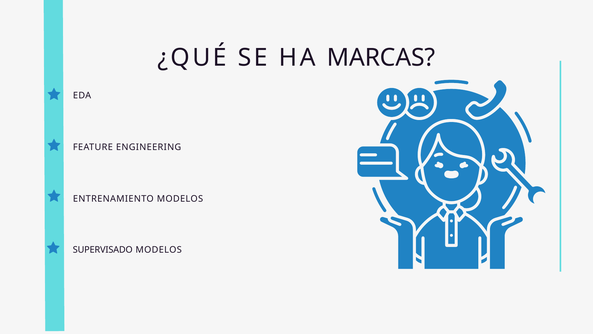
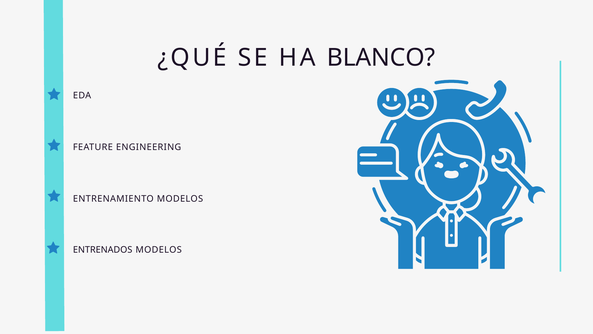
MARCAS: MARCAS -> BLANCO (381, 58)
SUPERVISADO: SUPERVISADO -> ENTRENADOS (103, 249)
